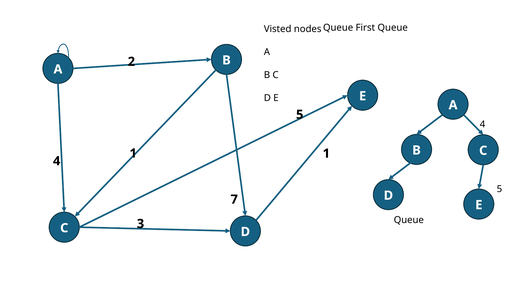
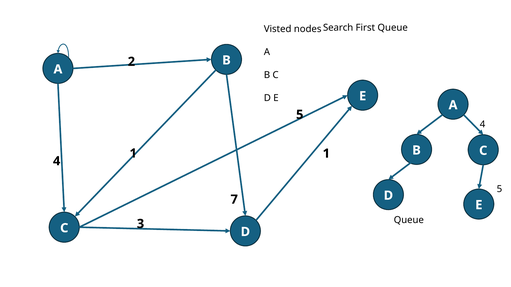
Queue: Queue -> Search (338, 28)
